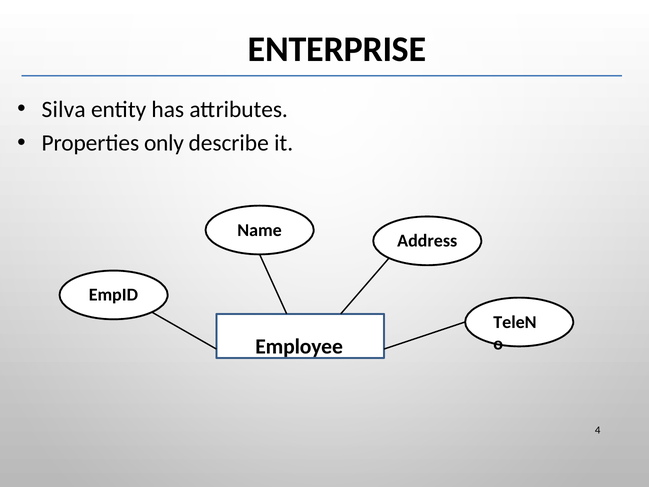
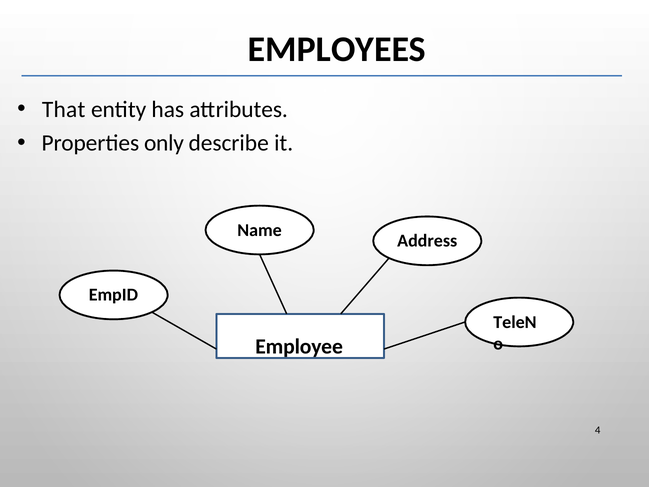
ENTERPRISE: ENTERPRISE -> EMPLOYEES (337, 49)
Silva: Silva -> That (64, 109)
